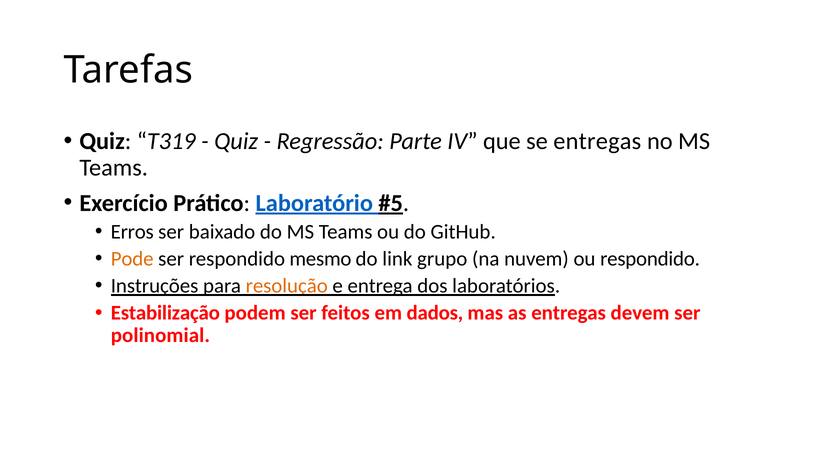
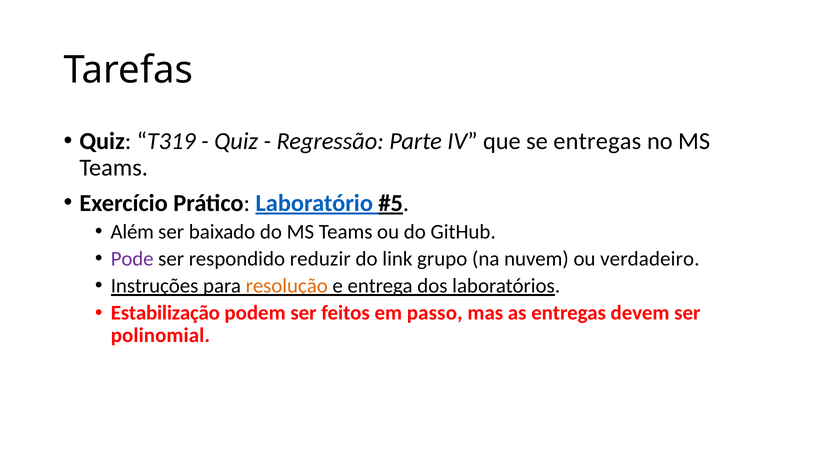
Erros: Erros -> Além (132, 232)
Pode colour: orange -> purple (132, 259)
mesmo: mesmo -> reduzir (320, 259)
ou respondido: respondido -> verdadeiro (650, 259)
dados: dados -> passo (435, 313)
